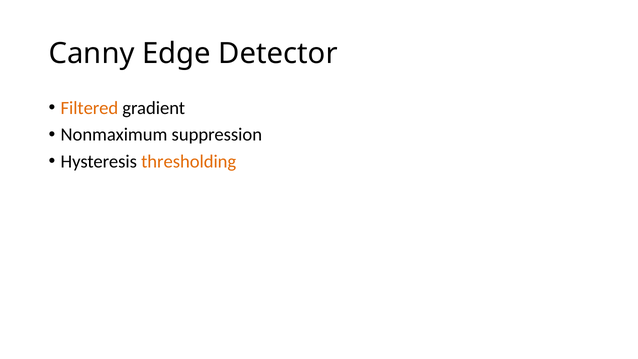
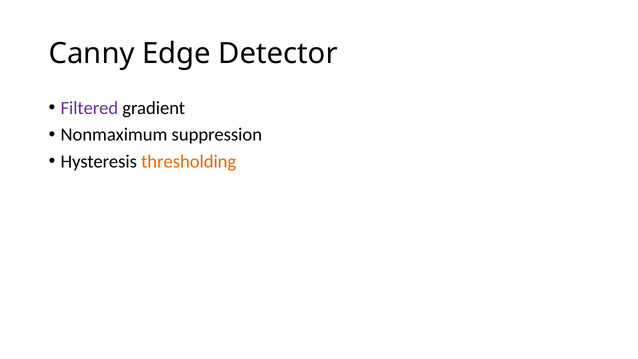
Filtered colour: orange -> purple (89, 108)
